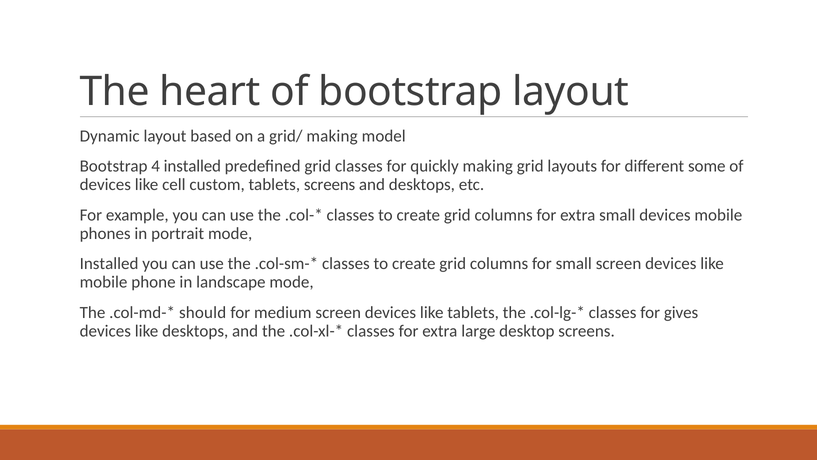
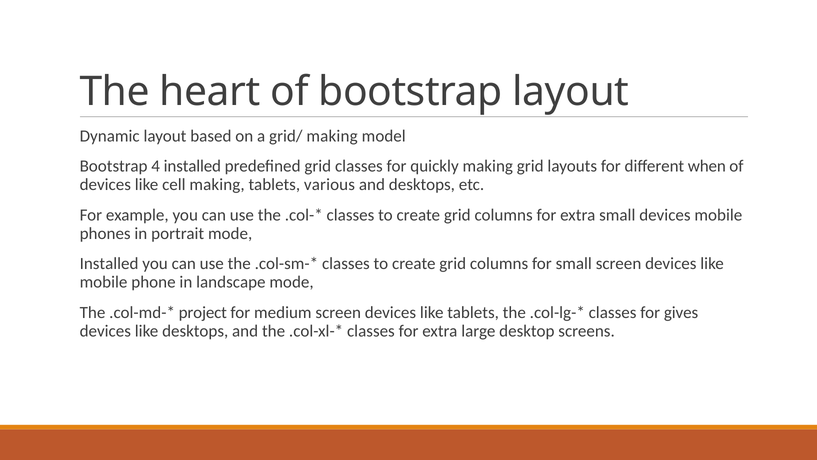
some: some -> when (707, 166)
cell custom: custom -> making (217, 185)
tablets screens: screens -> various (329, 185)
should: should -> project (203, 312)
